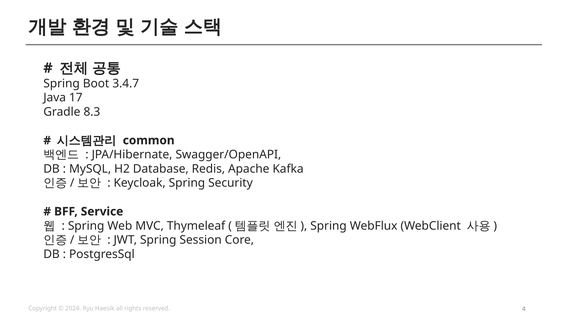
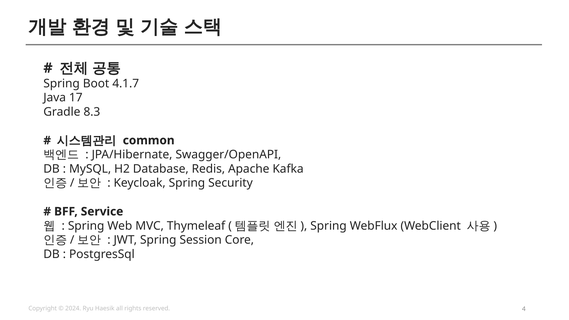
3.4.7: 3.4.7 -> 4.1.7 (126, 84)
